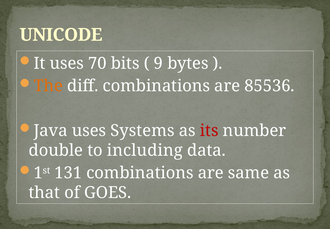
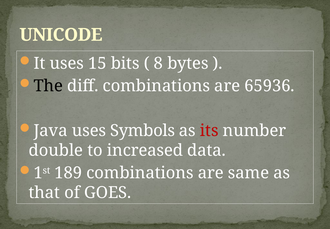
70: 70 -> 15 (97, 63)
9: 9 -> 8 (158, 63)
The colour: orange -> black (48, 86)
85536: 85536 -> 65936 (270, 86)
Systems: Systems -> Symbols (143, 130)
including: including -> increased (145, 150)
131: 131 -> 189 (68, 172)
